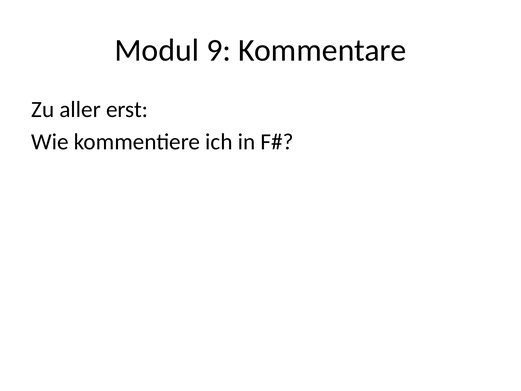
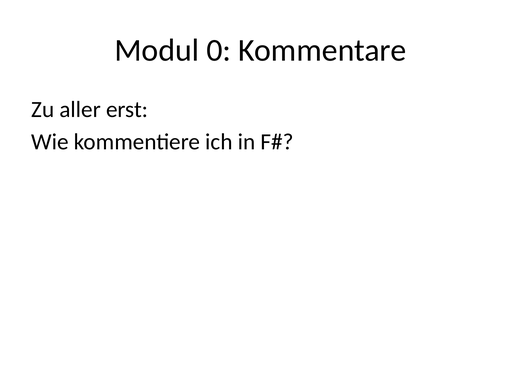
9: 9 -> 0 (219, 50)
